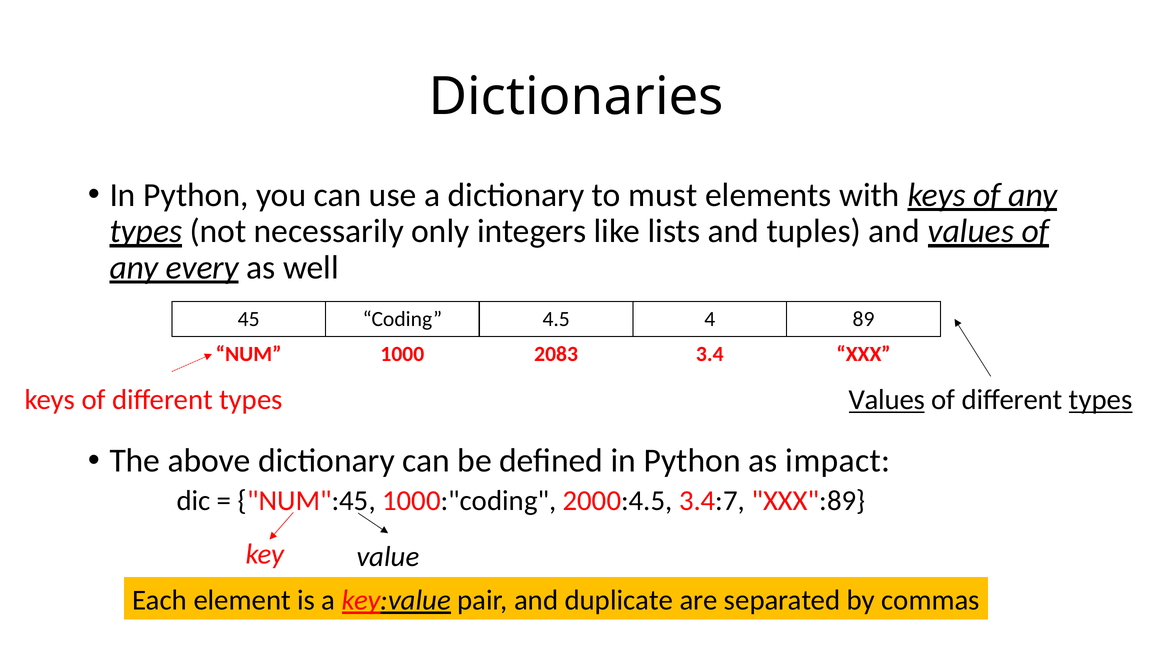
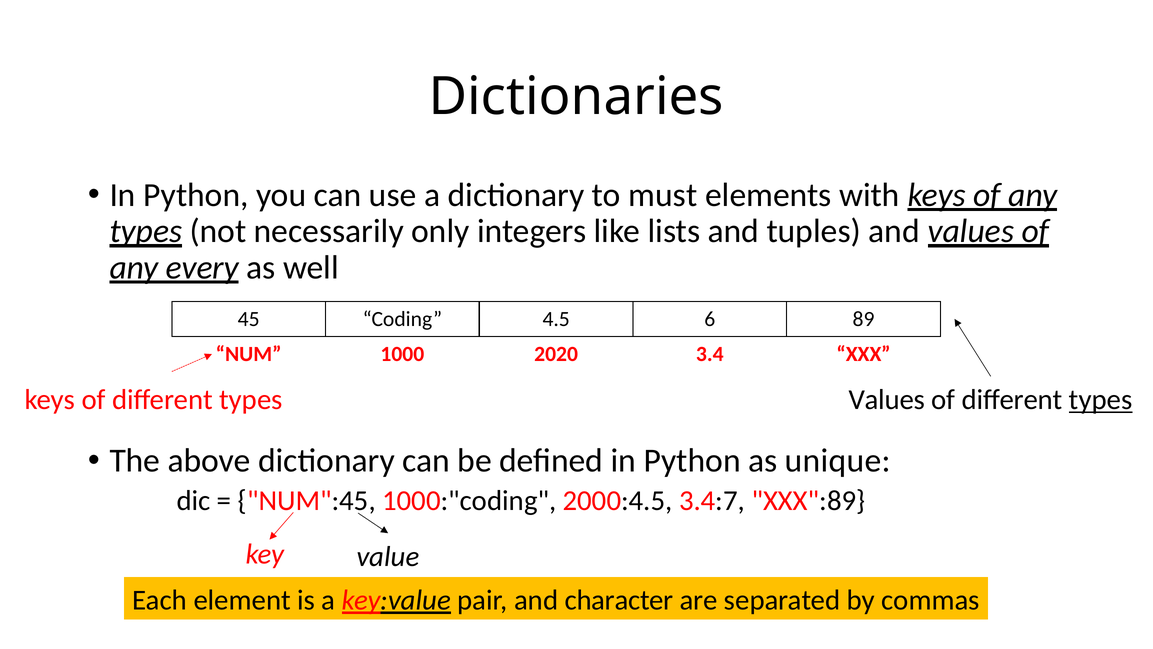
4: 4 -> 6 (710, 319)
2083: 2083 -> 2020 (556, 354)
Values underline: present -> none (887, 400)
impact: impact -> unique (838, 460)
duplicate: duplicate -> character (619, 600)
